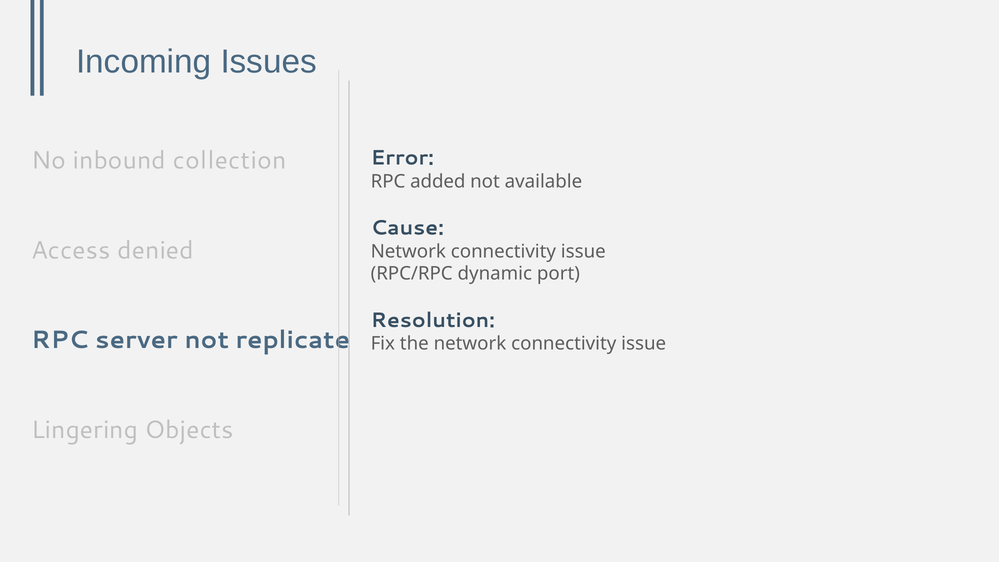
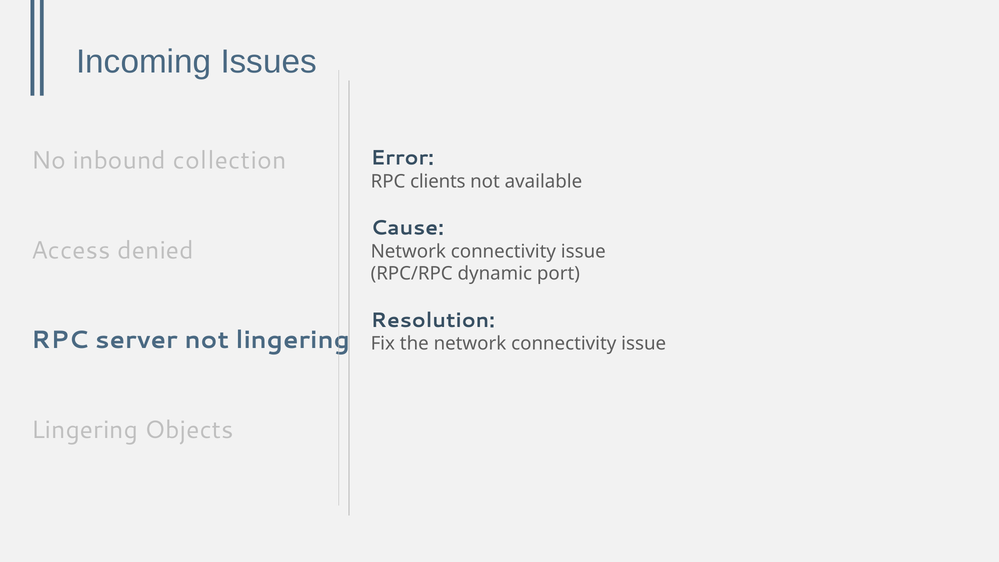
added: added -> clients (438, 181)
not replicate: replicate -> lingering (293, 340)
